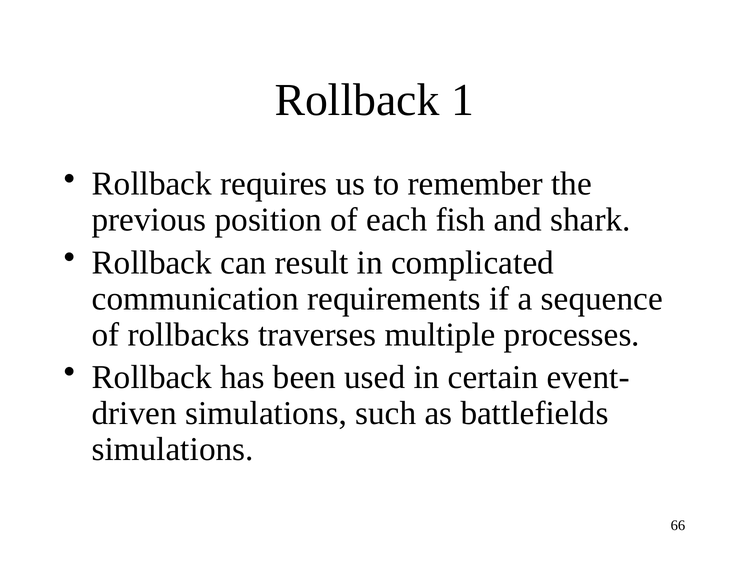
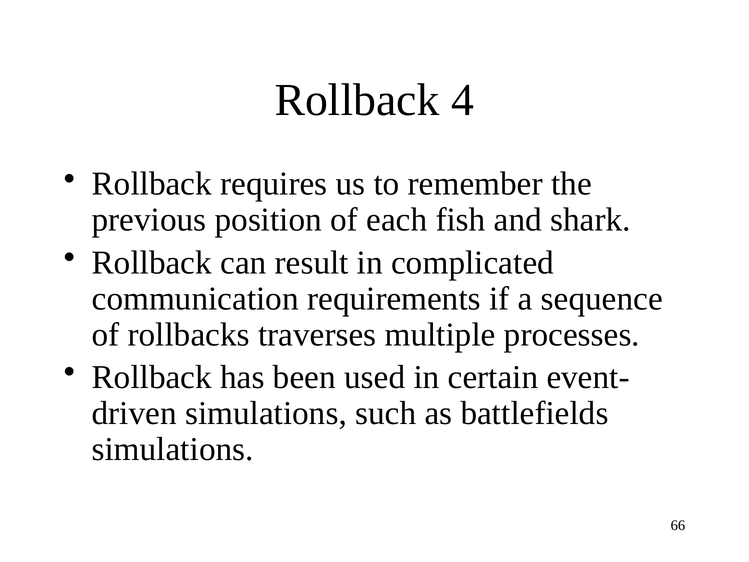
1: 1 -> 4 (463, 100)
